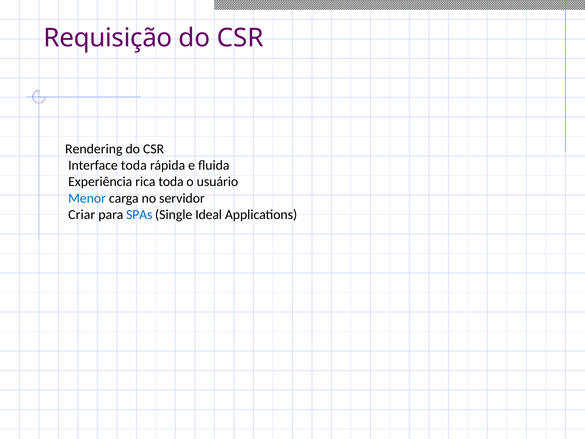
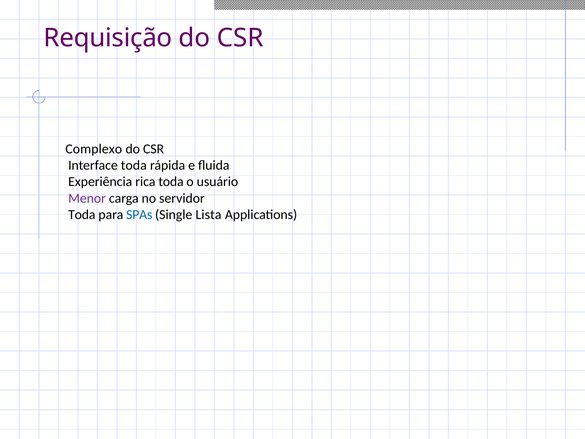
Rendering: Rendering -> Complexo (94, 149)
Menor colour: blue -> purple (87, 198)
Criar: Criar -> Toda (82, 215)
Ideal: Ideal -> Lista (208, 215)
